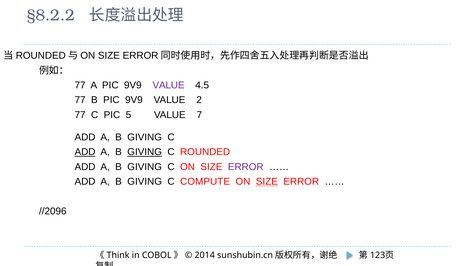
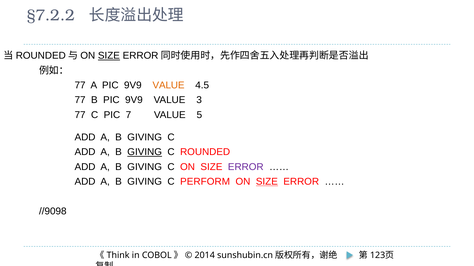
§8.2.2: §8.2.2 -> §7.2.2 (51, 15)
SIZE underline: none -> present (109, 56)
VALUE colour: purple -> orange (169, 85)
2: 2 -> 3 (199, 100)
5: 5 -> 7 (128, 115)
7: 7 -> 5 (199, 115)
ADD underline: present -> none (85, 152)
COMPUTE: COMPUTE -> PERFORM (205, 182)
//2096: //2096 -> //9098 (53, 212)
